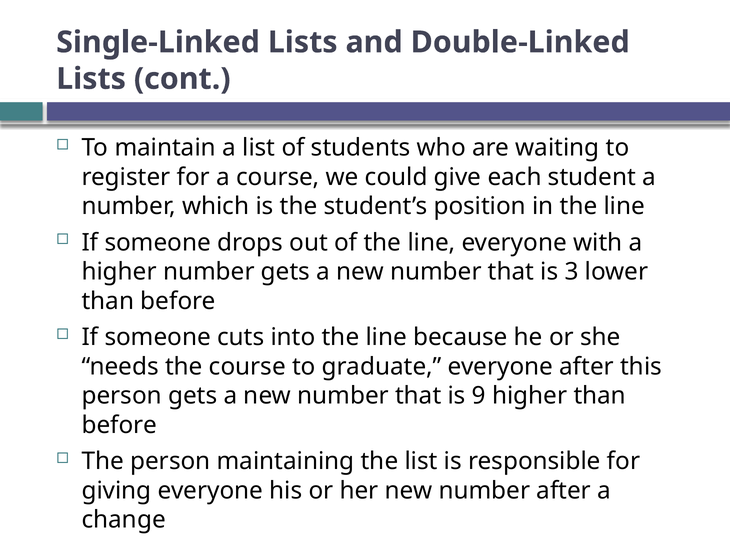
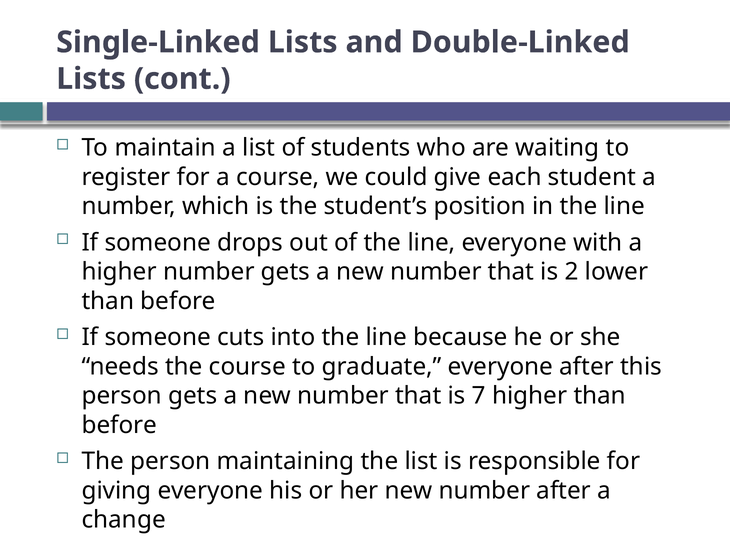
3: 3 -> 2 (572, 272)
9: 9 -> 7 (479, 396)
